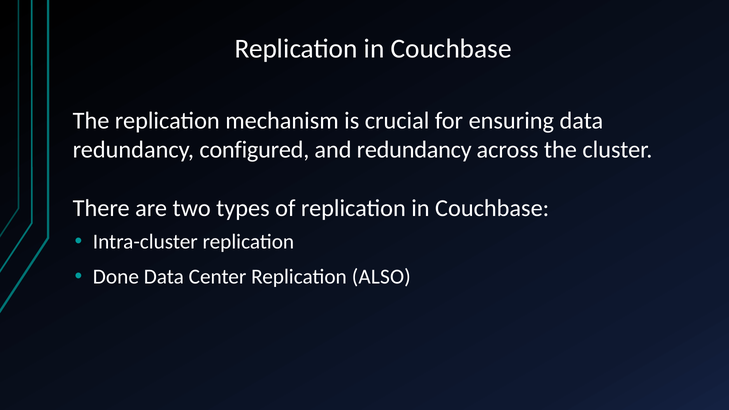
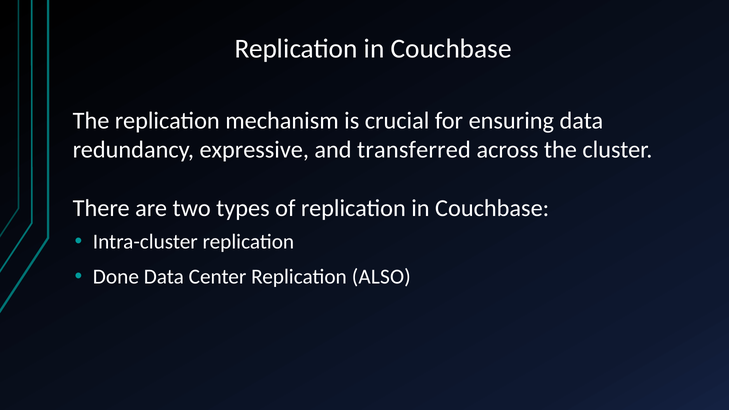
configured: configured -> expressive (254, 150)
and redundancy: redundancy -> transferred (414, 150)
